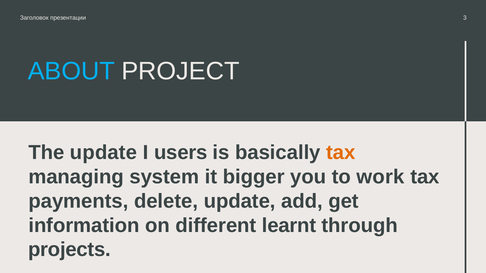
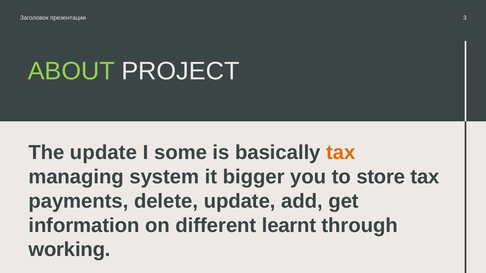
ABOUT colour: light blue -> light green (71, 71)
users: users -> some (181, 153)
work: work -> store (381, 177)
projects: projects -> working (69, 250)
